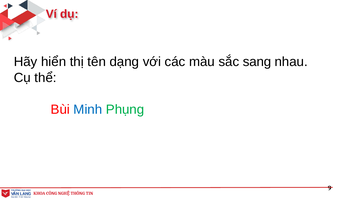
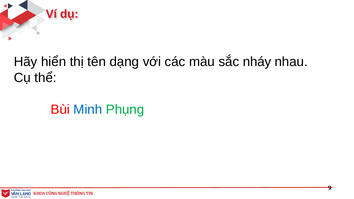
sang: sang -> nháy (257, 62)
